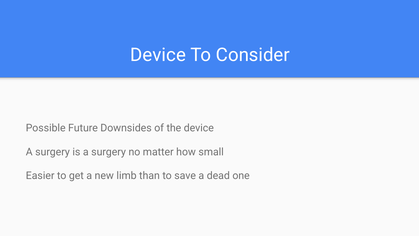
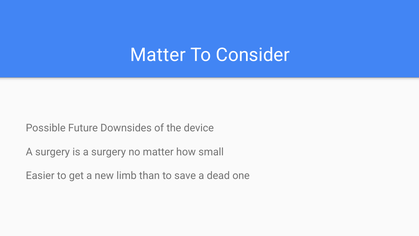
Device: Device -> Matter (158, 55)
